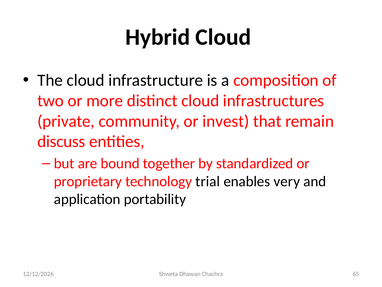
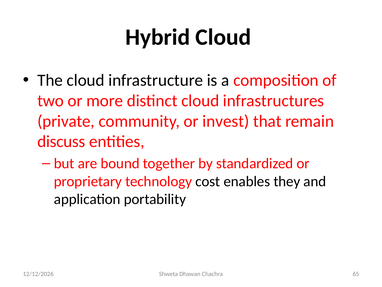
trial: trial -> cost (208, 181)
very: very -> they (287, 181)
